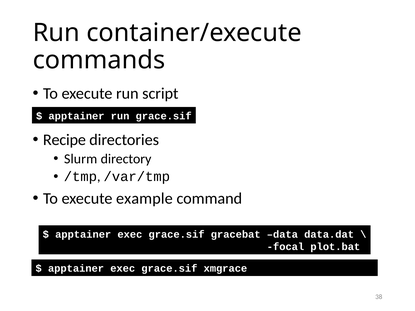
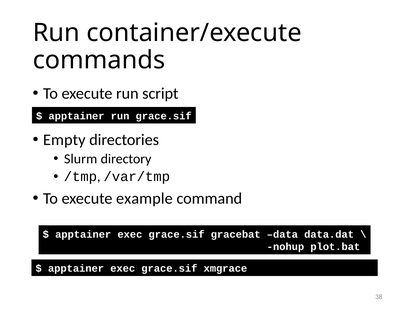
Recipe: Recipe -> Empty (64, 140)
focal: focal -> nohup (286, 247)
